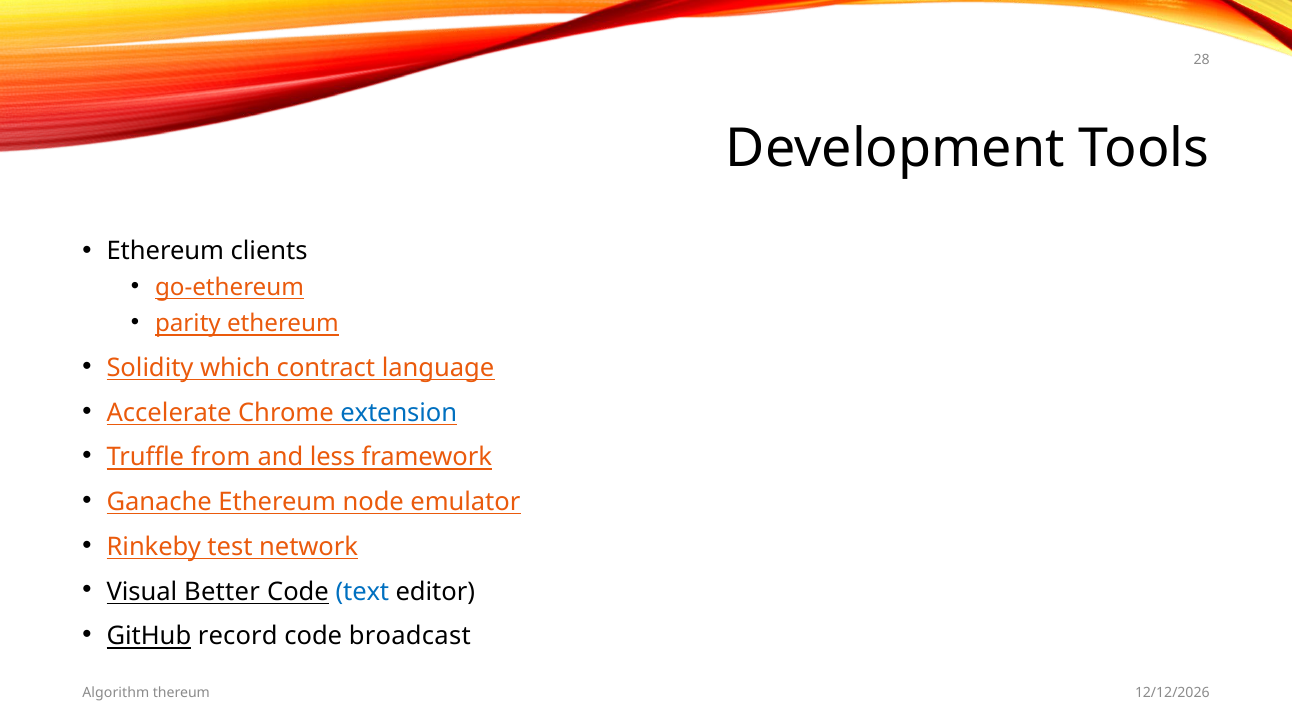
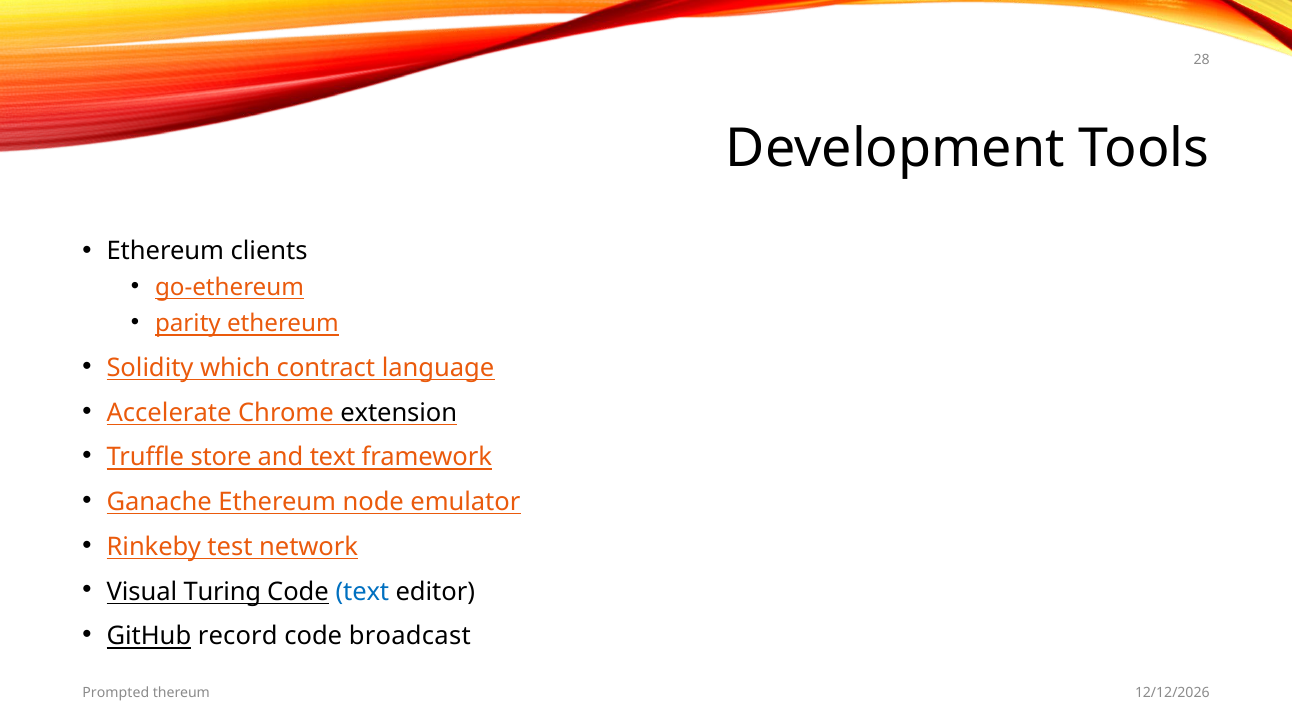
extension colour: blue -> black (399, 413)
from: from -> store (221, 457)
and less: less -> text (333, 457)
Better: Better -> Turing (222, 591)
Algorithm: Algorithm -> Prompted (116, 693)
